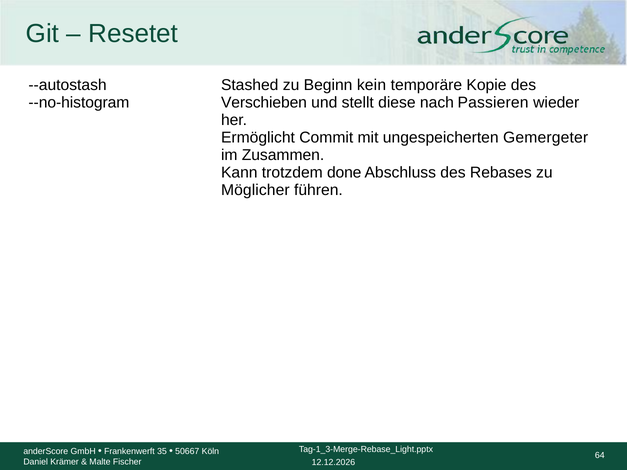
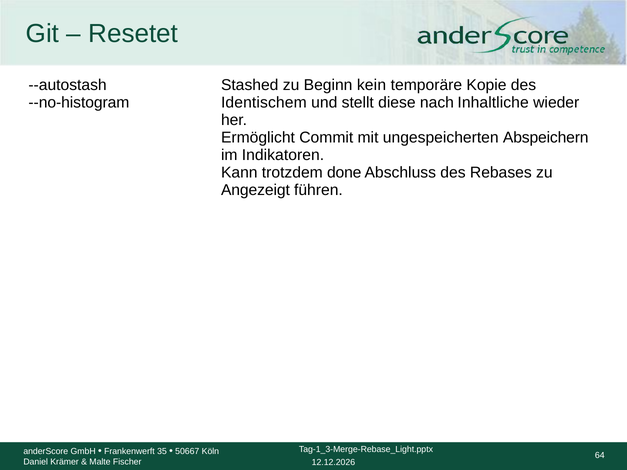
Verschieben: Verschieben -> Identischem (264, 103)
Passieren: Passieren -> Inhaltliche (493, 103)
Gemergeter: Gemergeter -> Abspeichern (546, 138)
Zusammen: Zusammen -> Indikatoren (283, 155)
Möglicher: Möglicher -> Angezeigt (255, 190)
